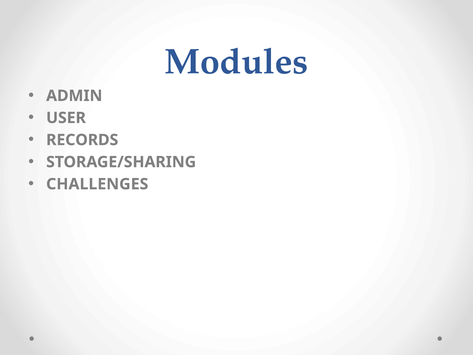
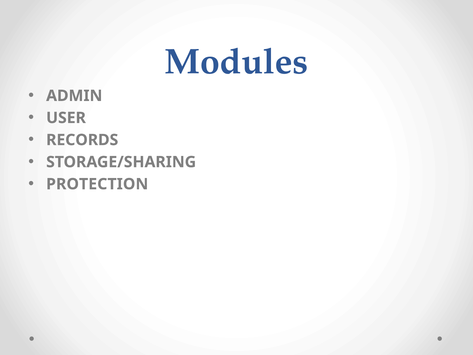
CHALLENGES: CHALLENGES -> PROTECTION (97, 184)
